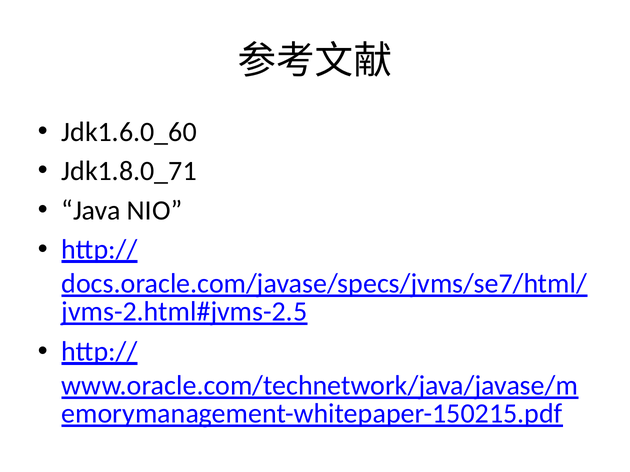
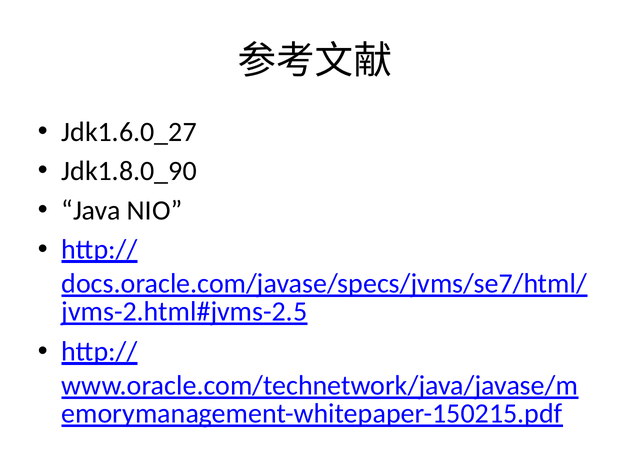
Jdk1.6.0_60: Jdk1.6.0_60 -> Jdk1.6.0_27 (129, 132)
Jdk1.8.0_71: Jdk1.8.0_71 -> Jdk1.8.0_90 (129, 171)
